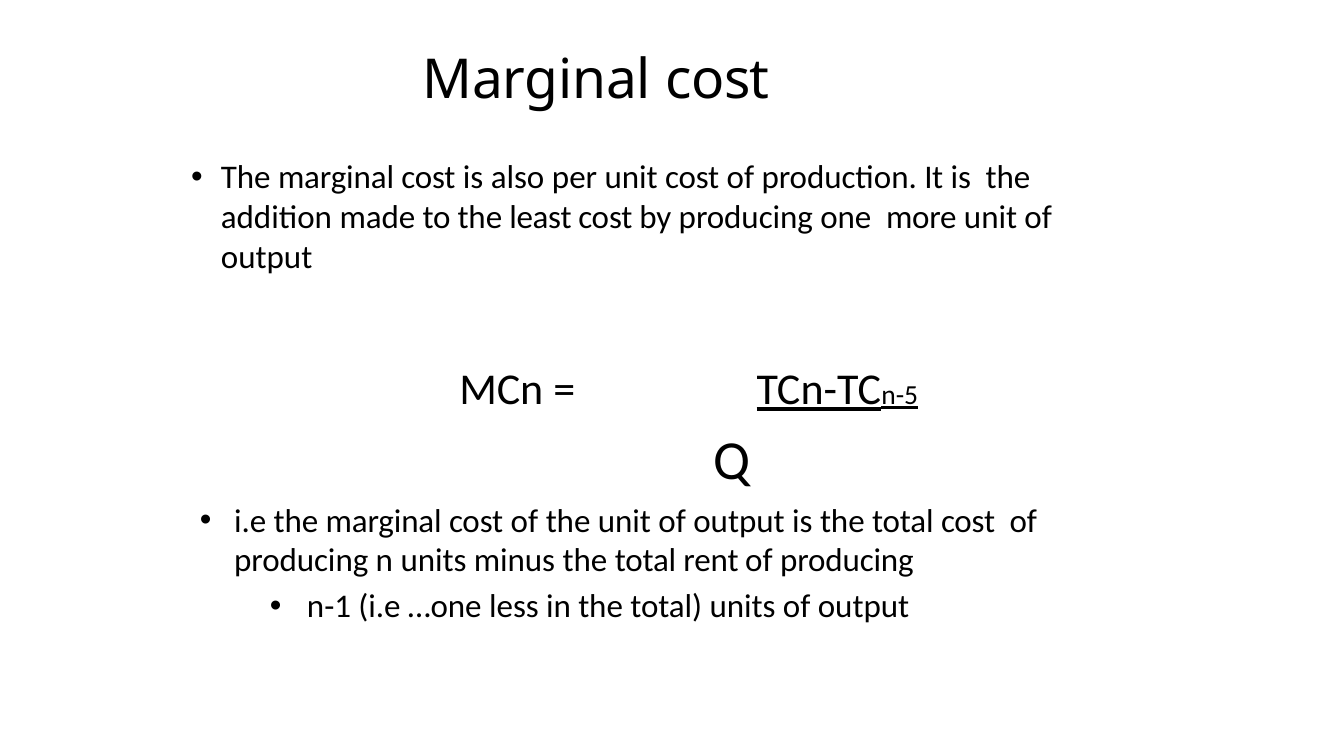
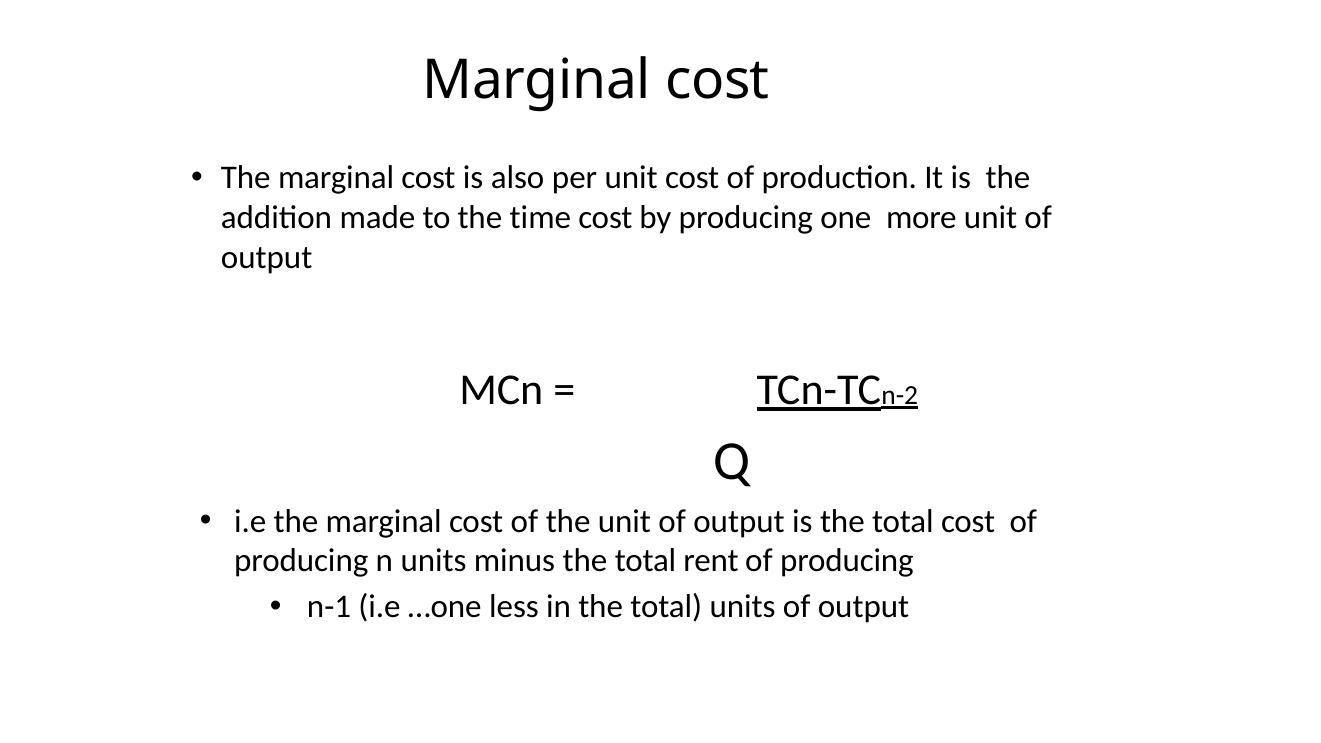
least: least -> time (540, 218)
n-5: n-5 -> n-2 (900, 396)
